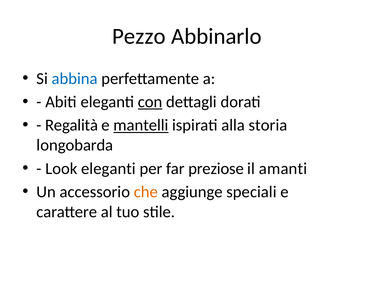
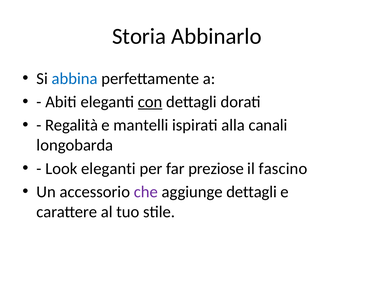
Pezzo: Pezzo -> Storia (139, 36)
mantelli underline: present -> none (141, 125)
storia: storia -> canali (268, 125)
amanti: amanti -> fascino (283, 168)
che colour: orange -> purple (146, 192)
aggiunge speciali: speciali -> dettagli (252, 192)
